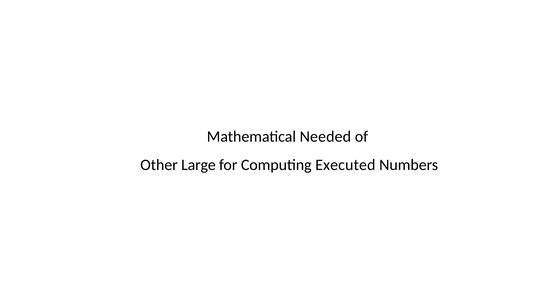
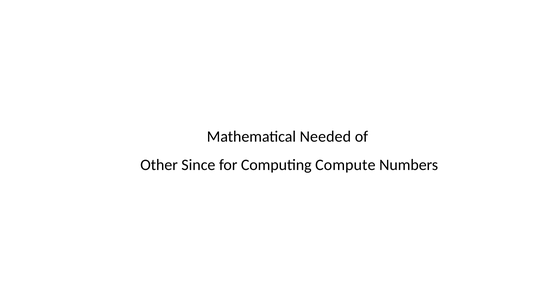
Large: Large -> Since (198, 165)
Executed: Executed -> Compute (345, 165)
